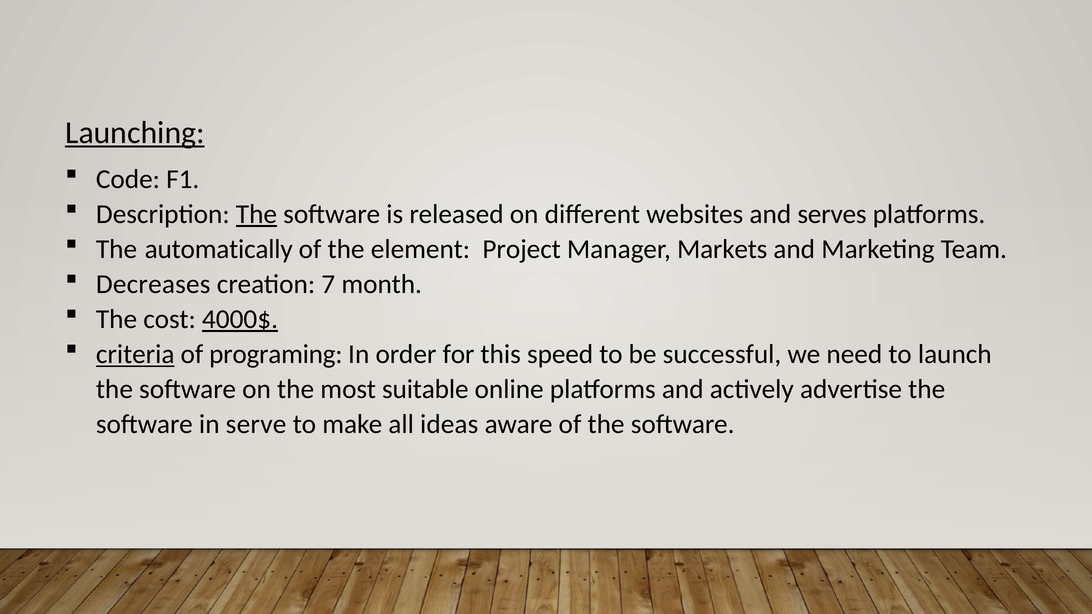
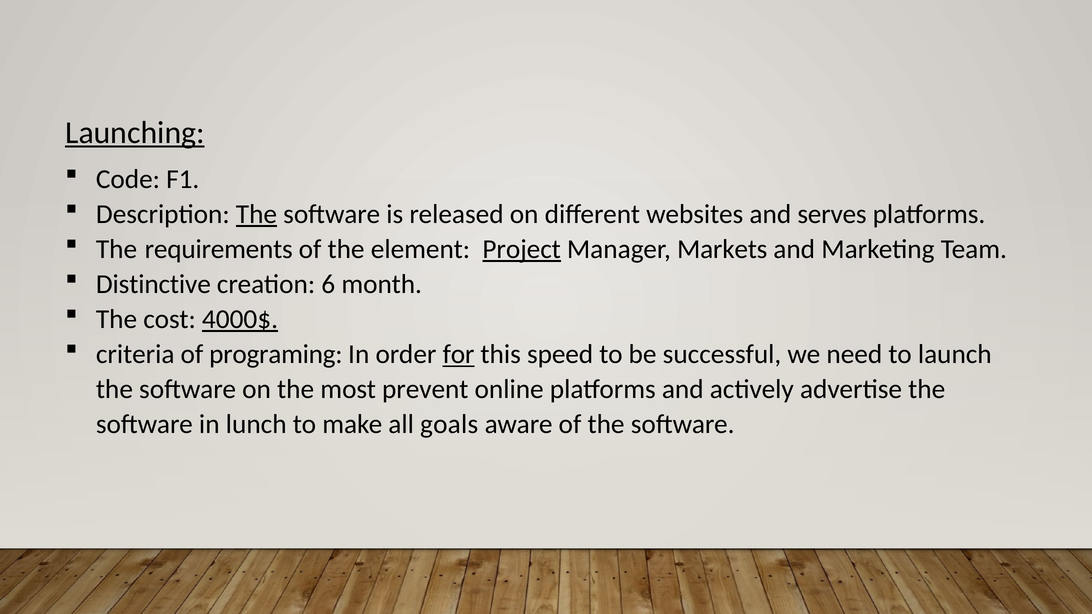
automatically: automatically -> requirements (219, 249)
Project underline: none -> present (522, 249)
Decreases: Decreases -> Distinctive (153, 284)
7: 7 -> 6 (328, 284)
criteria underline: present -> none (135, 355)
for underline: none -> present (459, 355)
suitable: suitable -> prevent (425, 390)
serve: serve -> lunch (256, 425)
ideas: ideas -> goals (449, 425)
